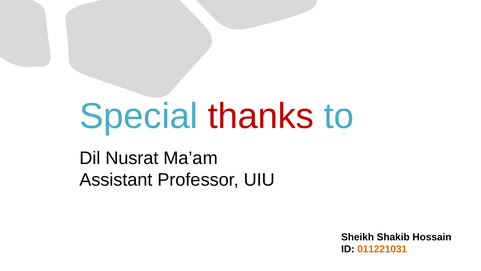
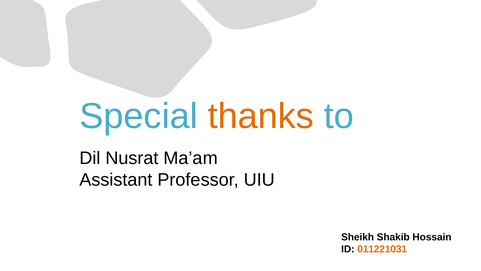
thanks colour: red -> orange (261, 116)
